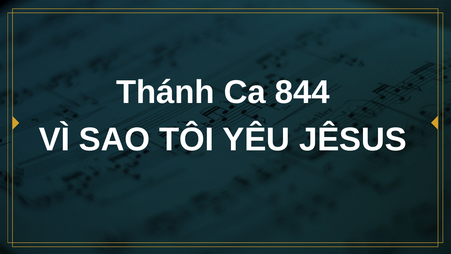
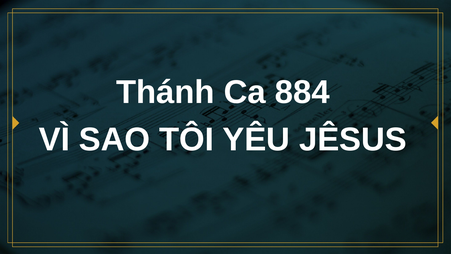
844: 844 -> 884 (302, 92)
